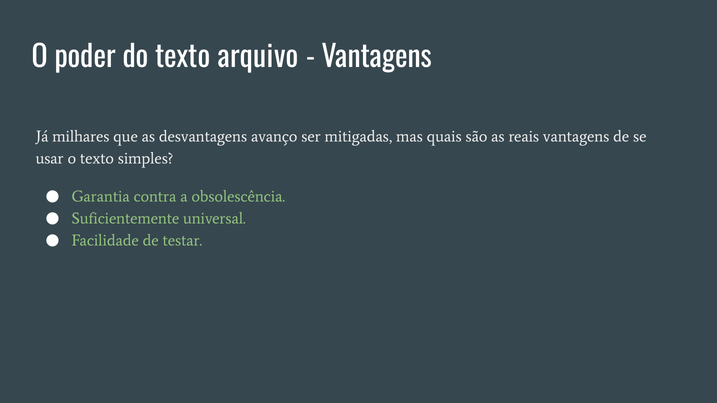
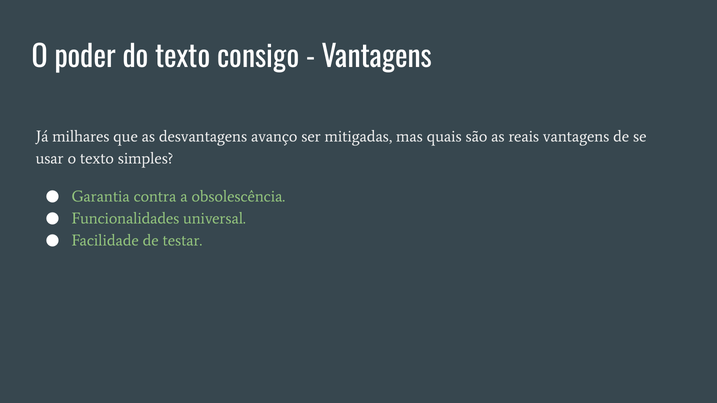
arquivo: arquivo -> consigo (258, 57)
Suficientemente: Suficientemente -> Funcionalidades (125, 219)
